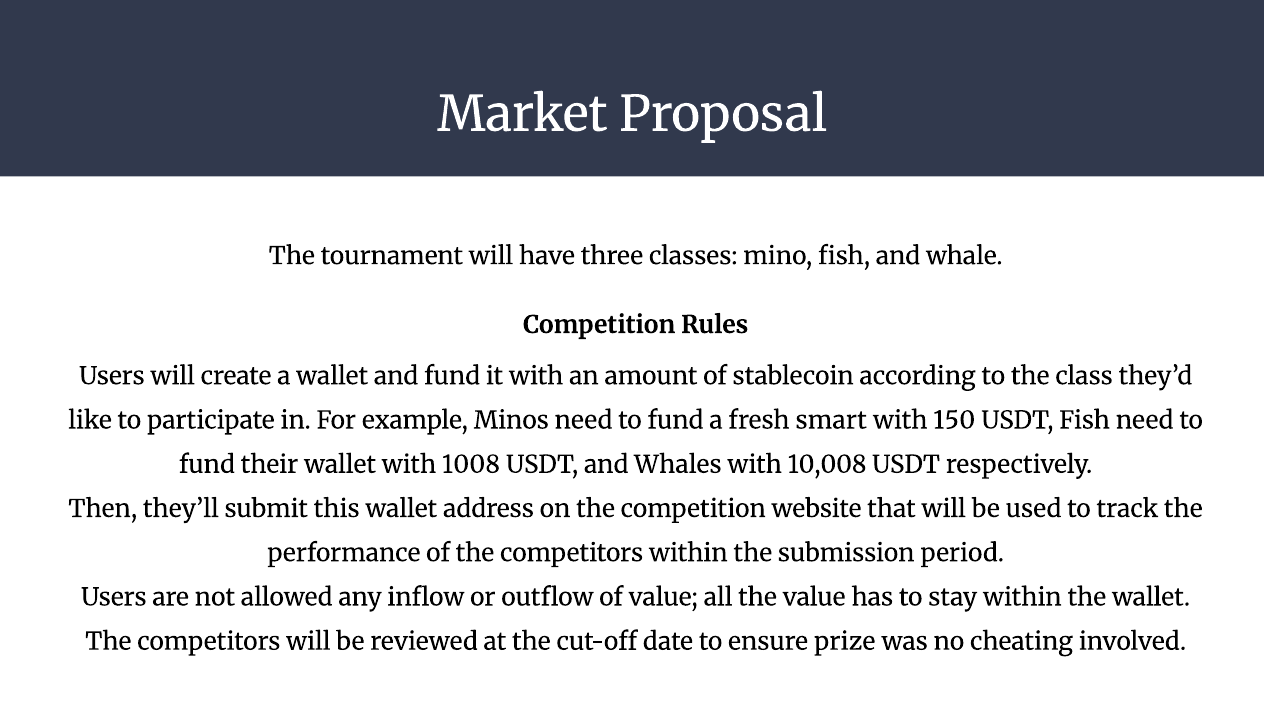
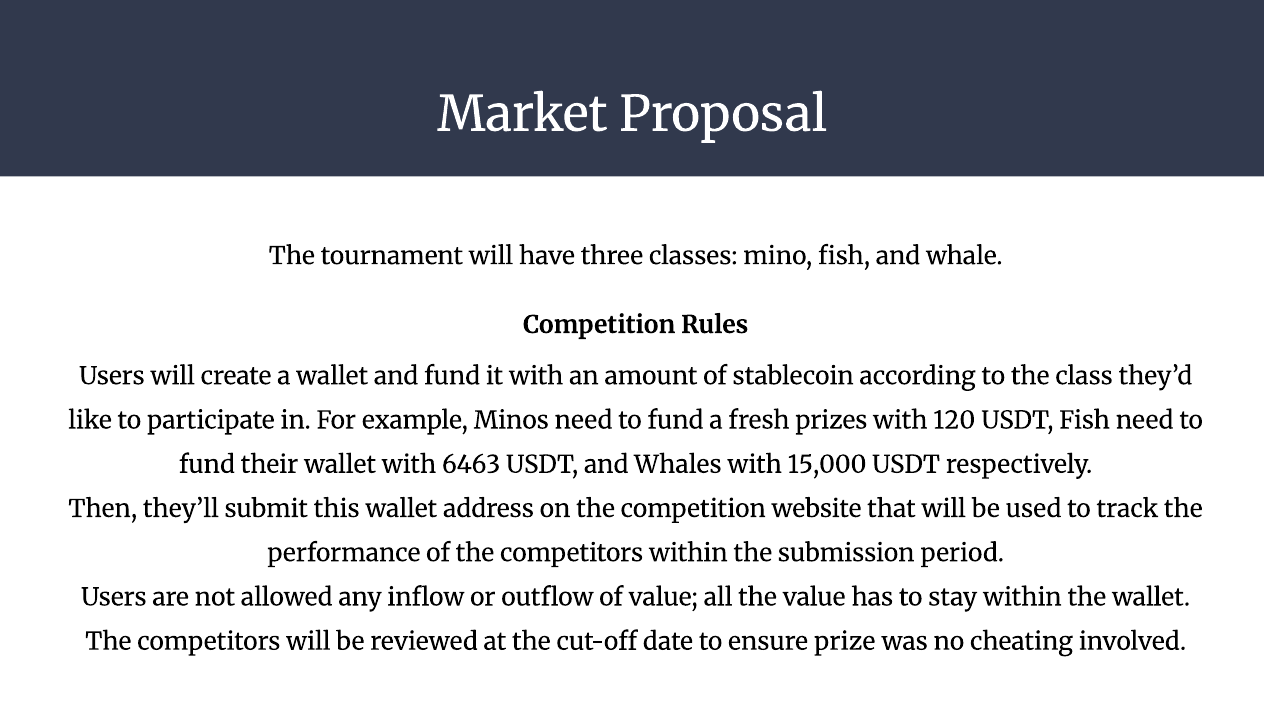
smart: smart -> prizes (831, 420)
150: 150 -> 120 (954, 420)
1008: 1008 -> 6463 (471, 465)
10,008: 10,008 -> 15,000 (827, 465)
